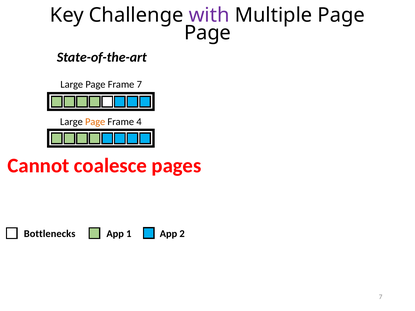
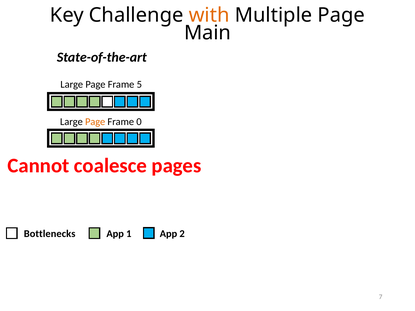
with colour: purple -> orange (209, 15)
Page: Page -> Main (208, 33)
Frame 7: 7 -> 5 (139, 84)
4: 4 -> 0 (139, 122)
